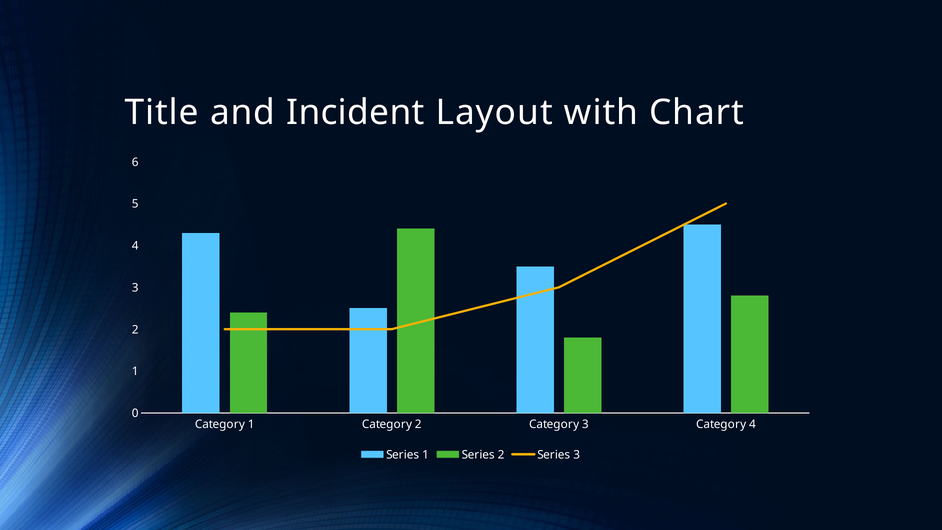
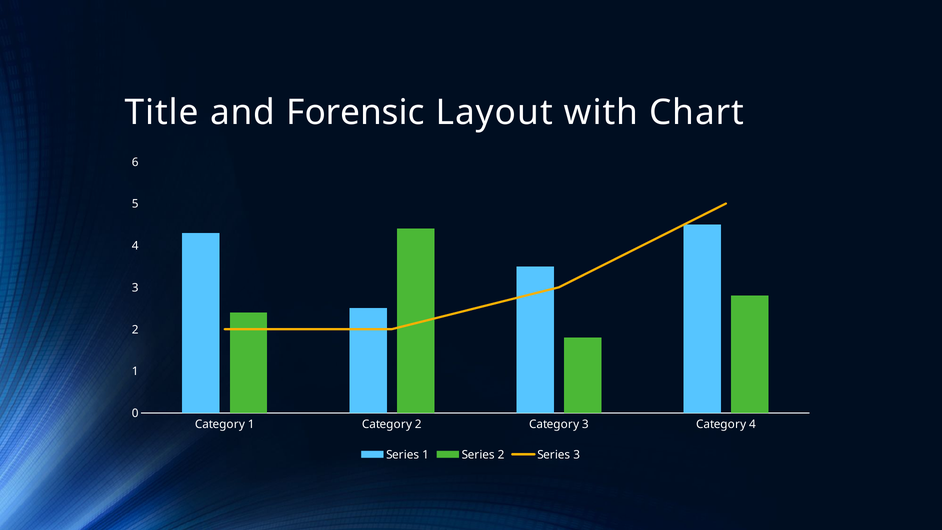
Incident: Incident -> Forensic (356, 113)
